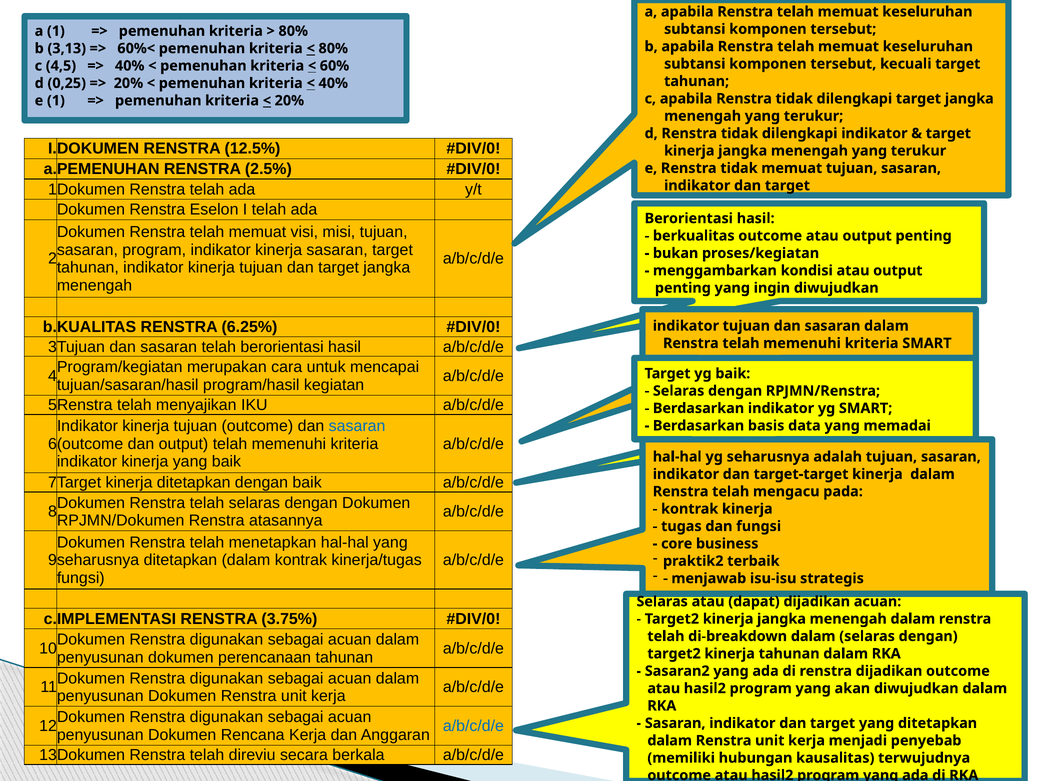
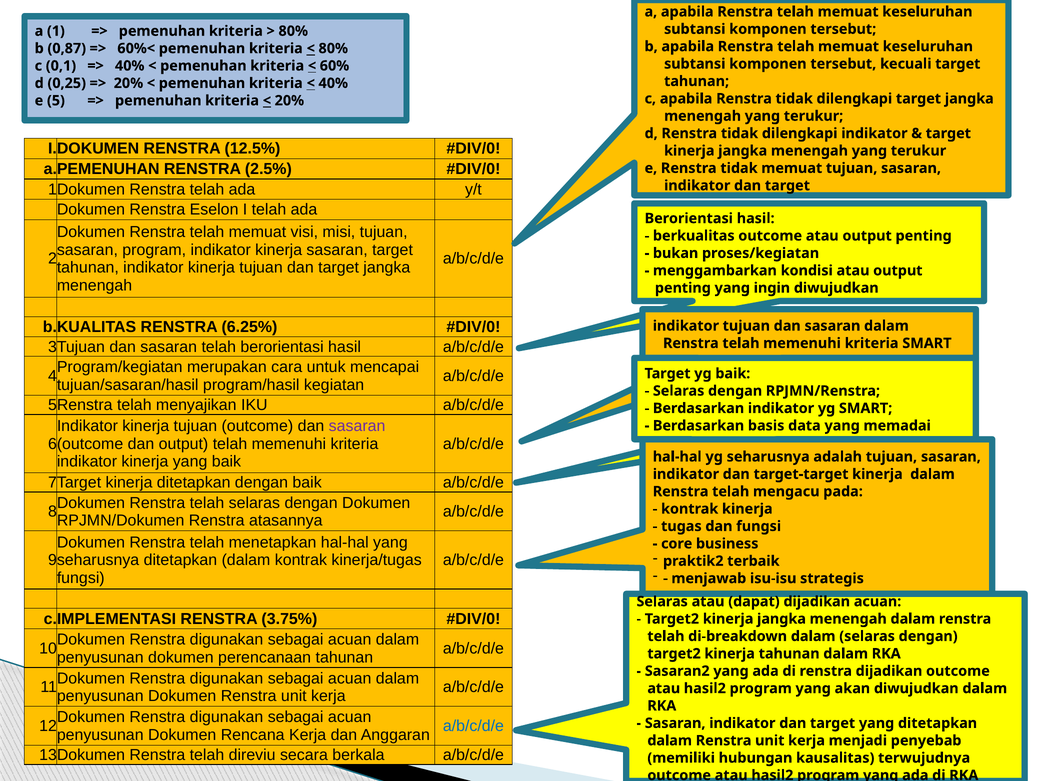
3,13: 3,13 -> 0,87 (67, 48)
4,5: 4,5 -> 0,1 (61, 66)
e 1: 1 -> 5 (56, 101)
sasaran colour: blue -> purple (357, 426)
